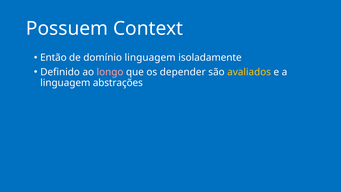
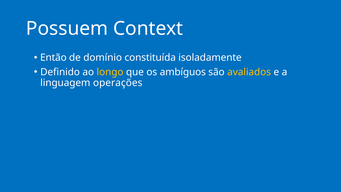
domínio linguagem: linguagem -> constituída (150, 58)
longo colour: pink -> yellow (110, 72)
depender: depender -> ambíguos (183, 72)
abstrações: abstrações -> operações (118, 83)
